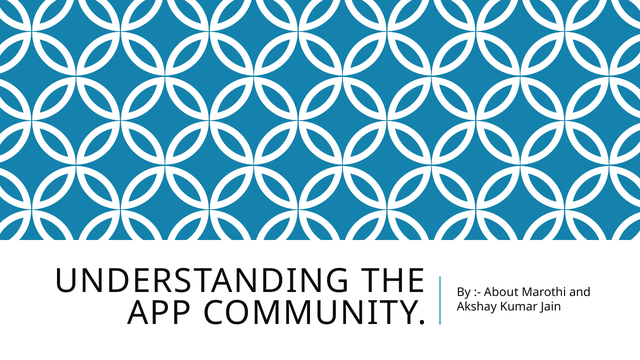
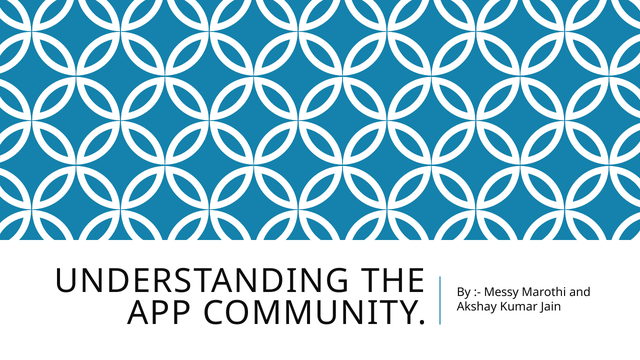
About: About -> Messy (501, 292)
